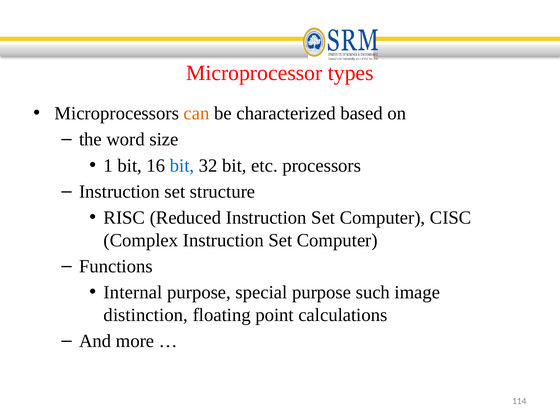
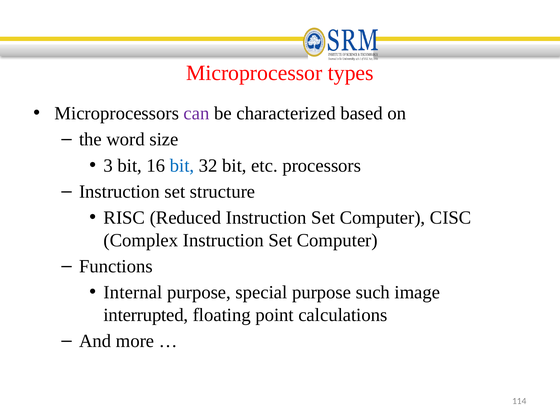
can colour: orange -> purple (197, 113)
1: 1 -> 3 (108, 166)
distinction: distinction -> interrupted (146, 315)
